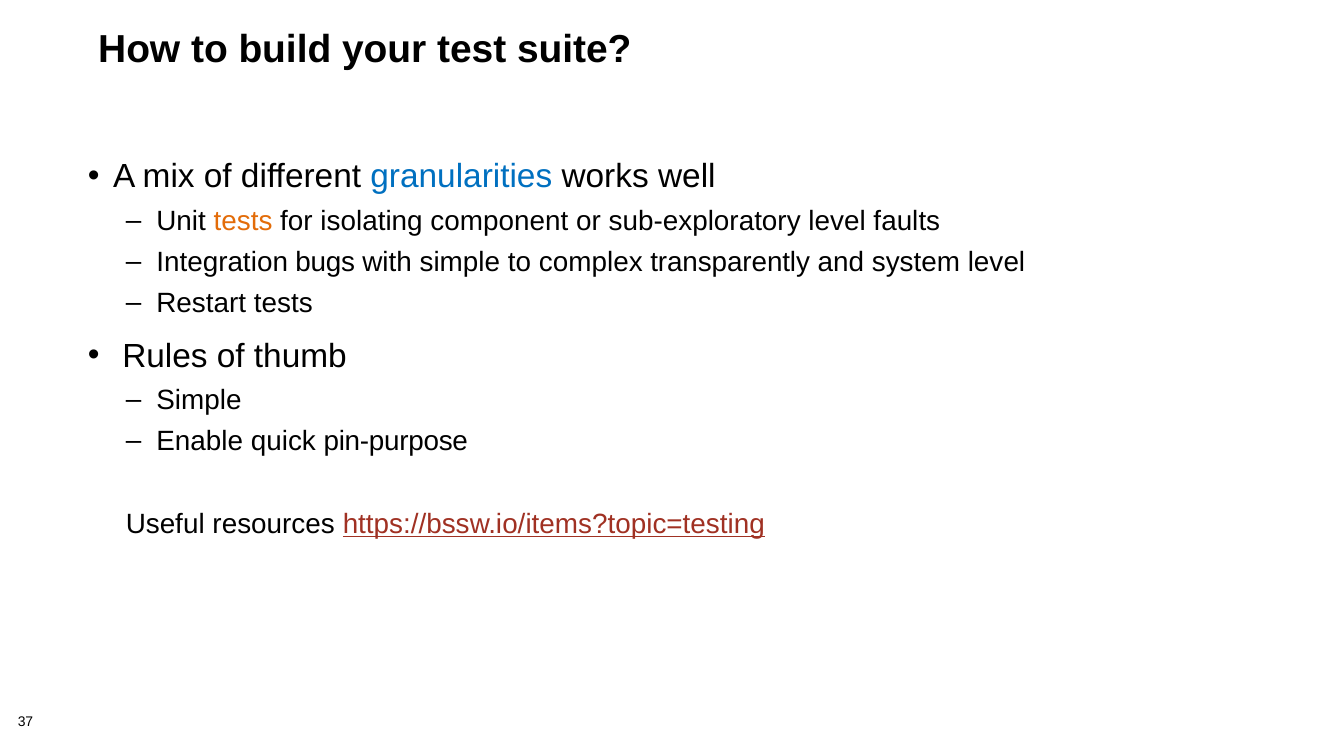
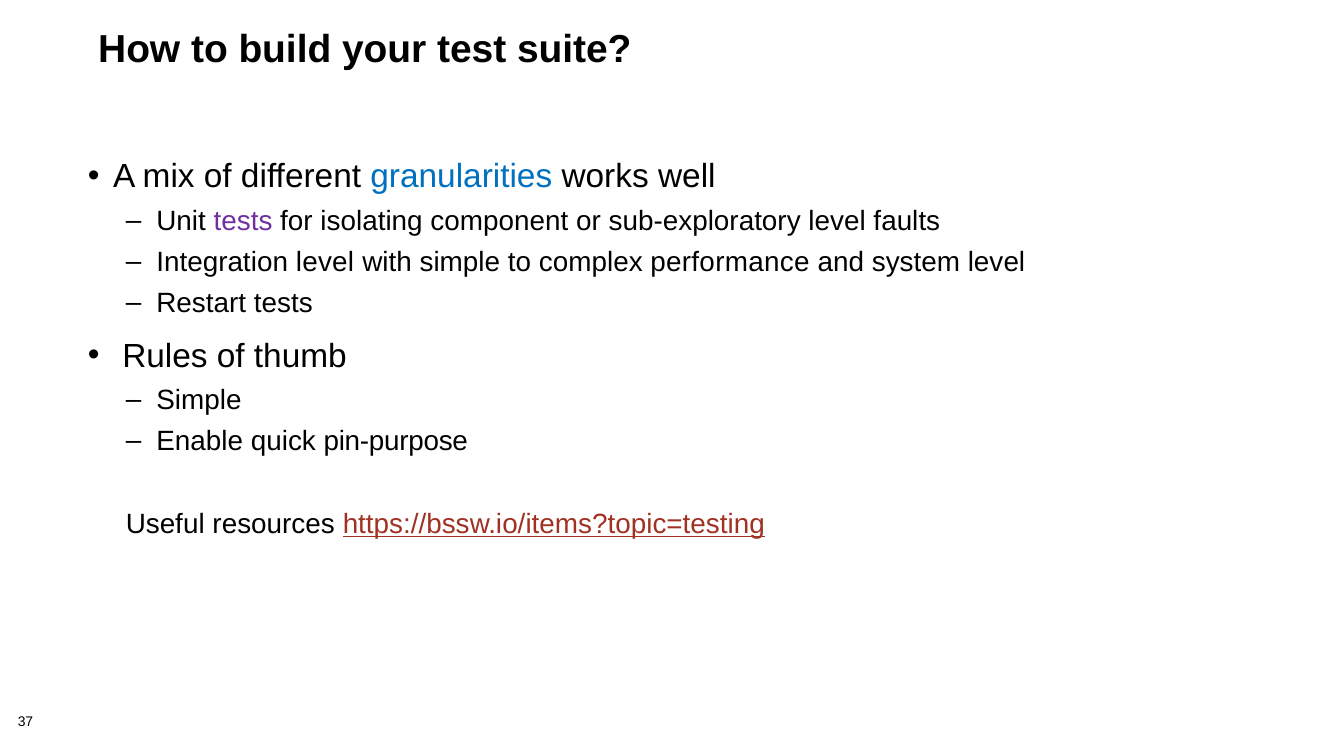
tests colour: orange -> purple (243, 221)
Integration bugs: bugs -> level (325, 262)
transparently: transparently -> performance (730, 262)
